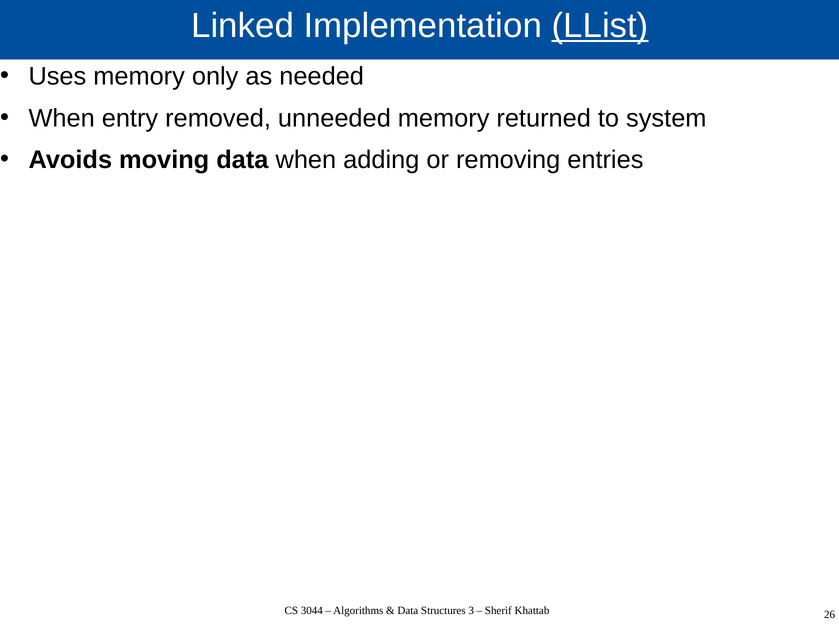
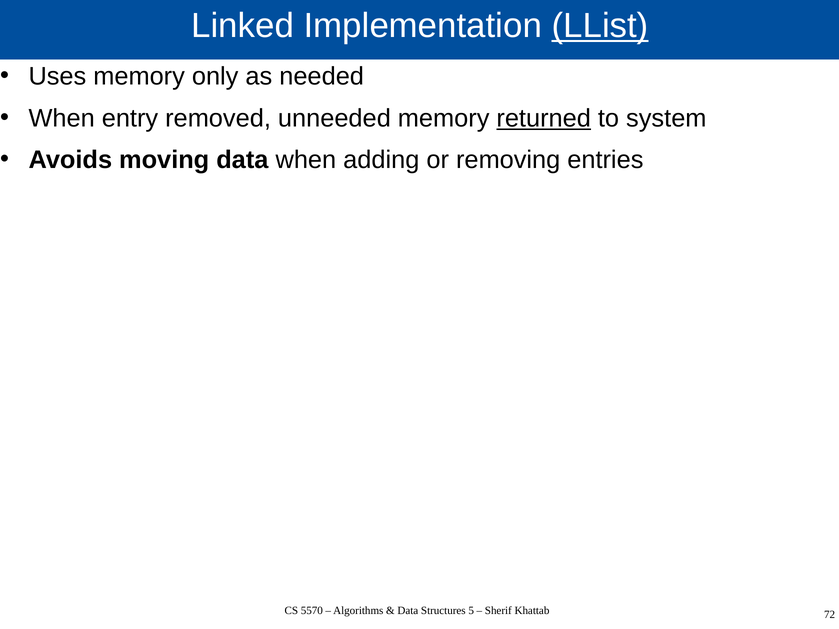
returned underline: none -> present (544, 118)
3044: 3044 -> 5570 (312, 611)
3: 3 -> 5 (471, 611)
26: 26 -> 72 (830, 615)
